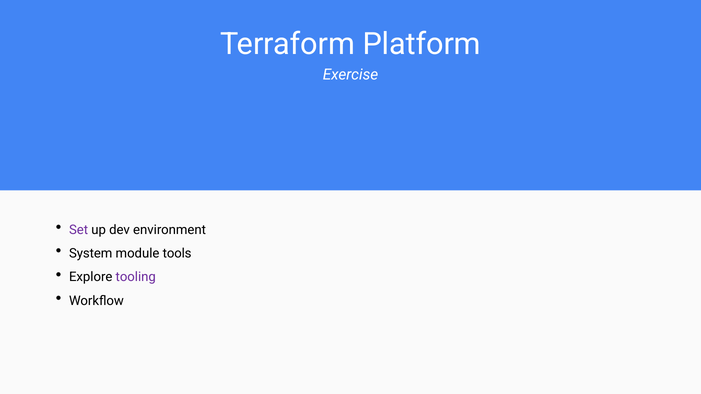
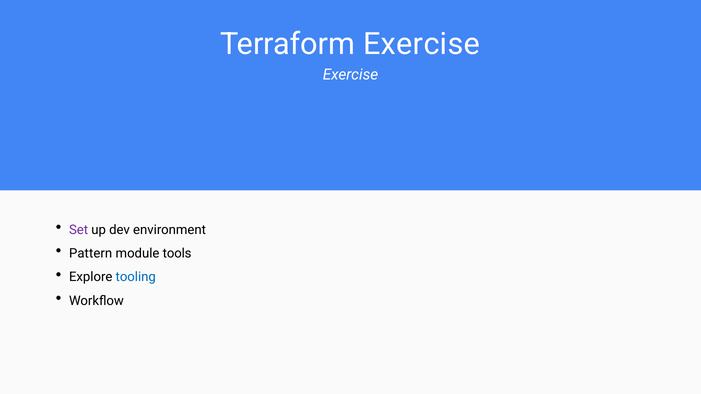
Terraform Platform: Platform -> Exercise (422, 44)
System: System -> Pattern (91, 254)
tooling colour: purple -> blue (136, 277)
